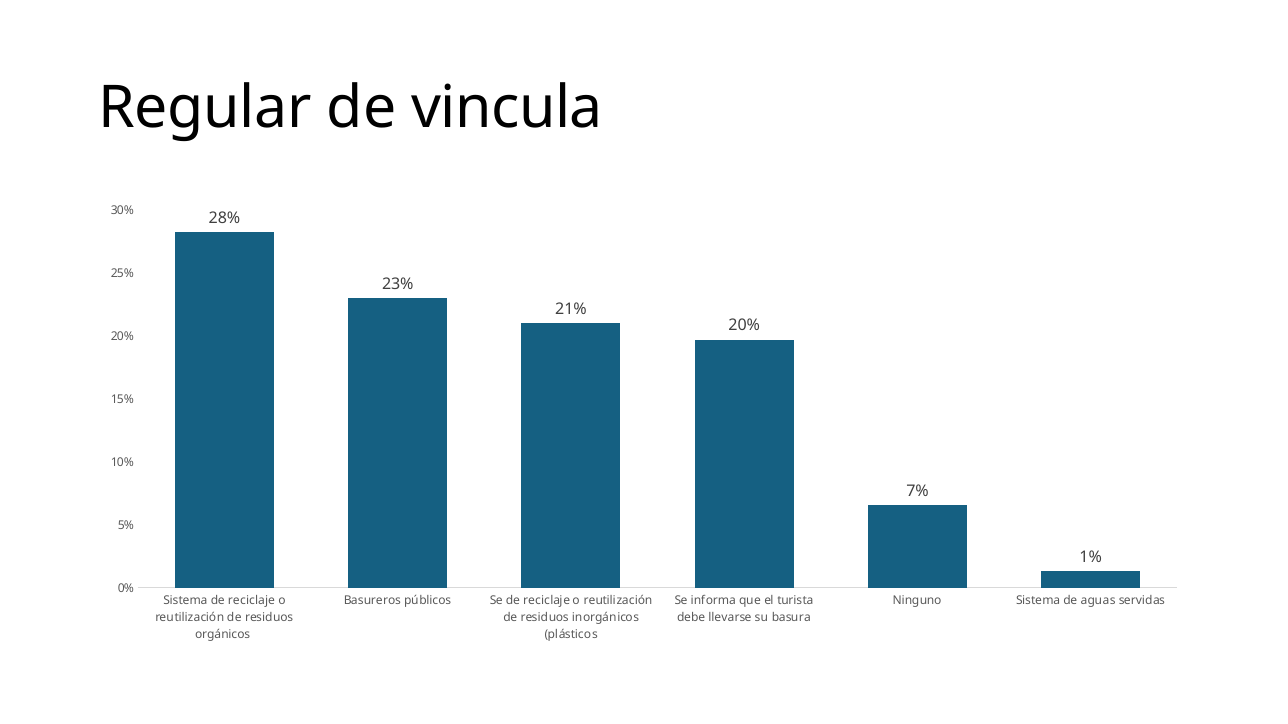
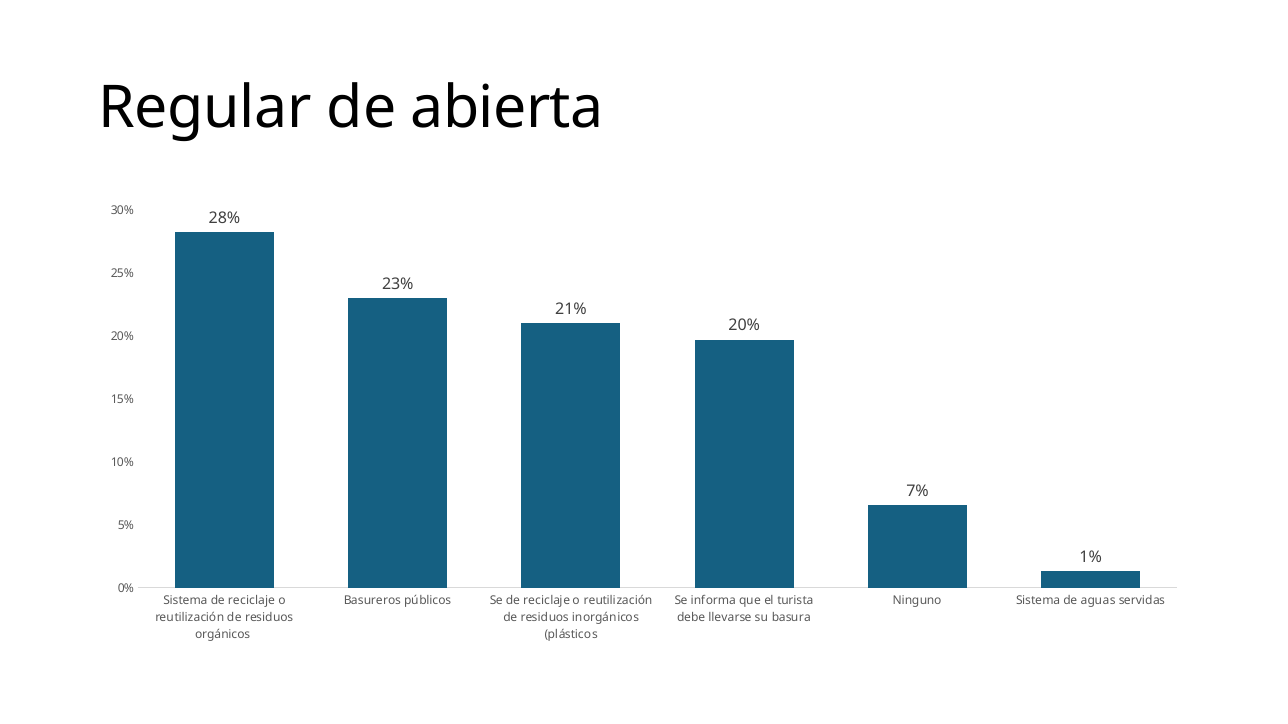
vincula: vincula -> abierta (507, 108)
